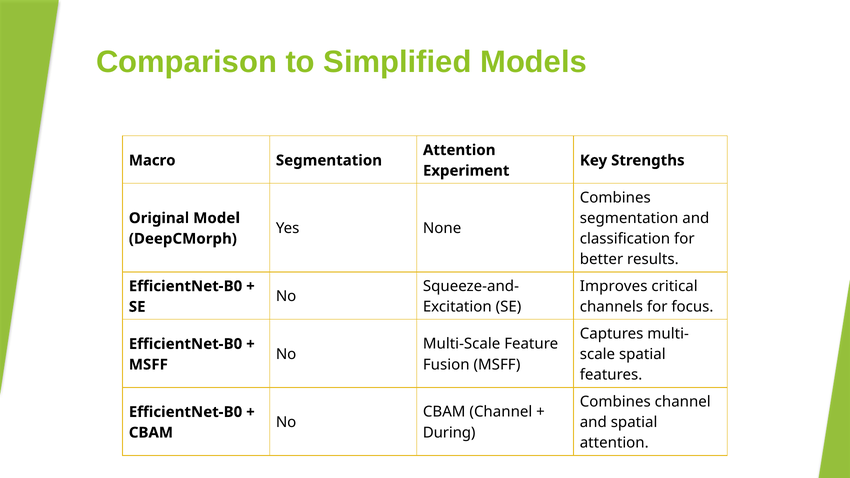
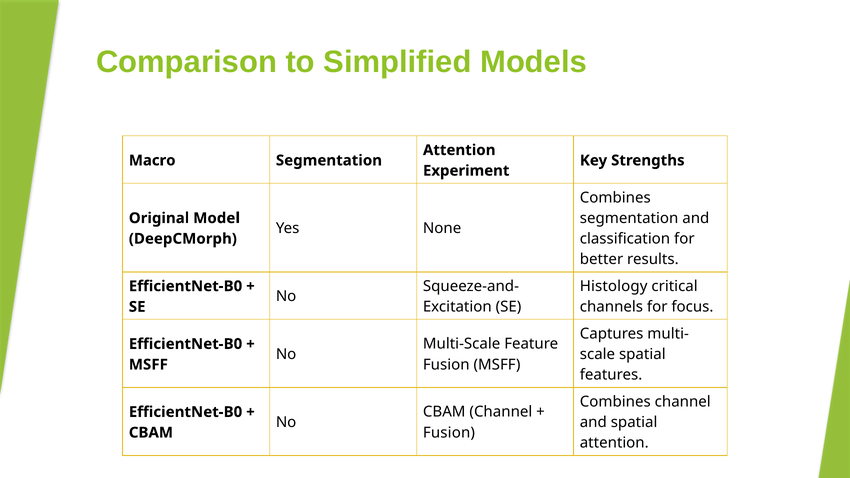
Improves: Improves -> Histology (614, 286)
During: During -> Fusion (449, 433)
